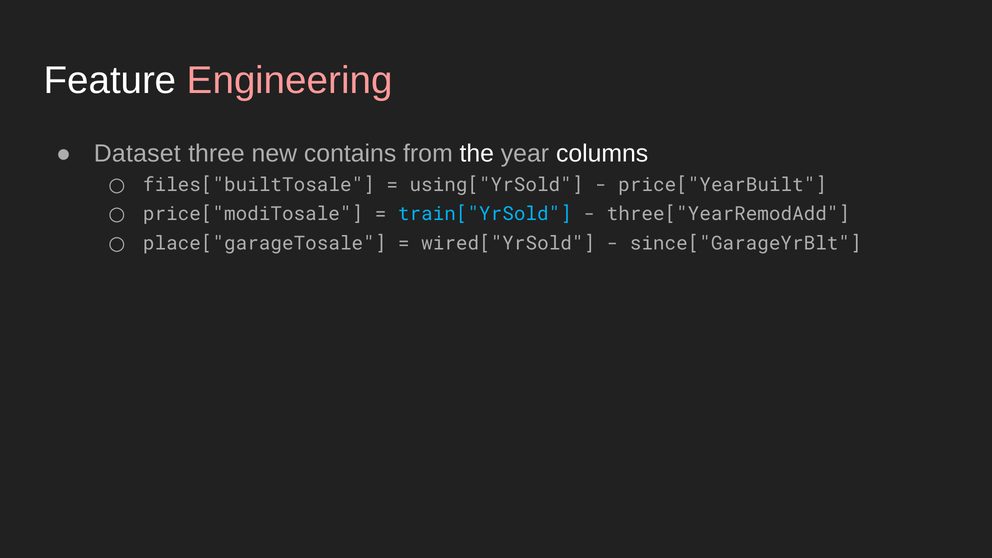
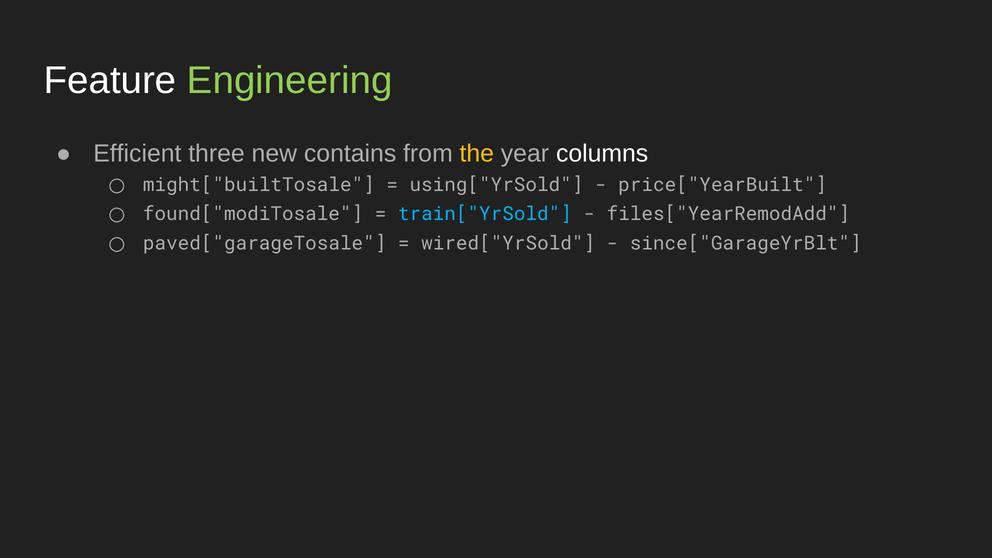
Engineering colour: pink -> light green (290, 80)
Dataset: Dataset -> Efficient (137, 153)
the colour: white -> yellow (477, 153)
files["builtTosale: files["builtTosale -> might["builtTosale (259, 185)
price["modiTosale: price["modiTosale -> found["modiTosale (253, 214)
three["YearRemodAdd: three["YearRemodAdd -> files["YearRemodAdd (728, 214)
place["garageTosale: place["garageTosale -> paved["garageTosale (265, 244)
